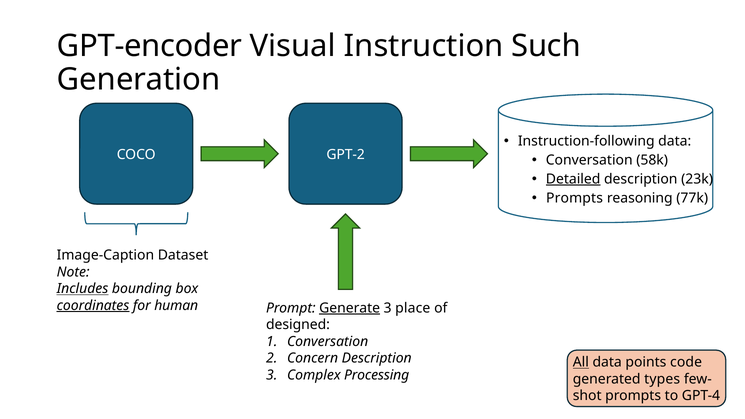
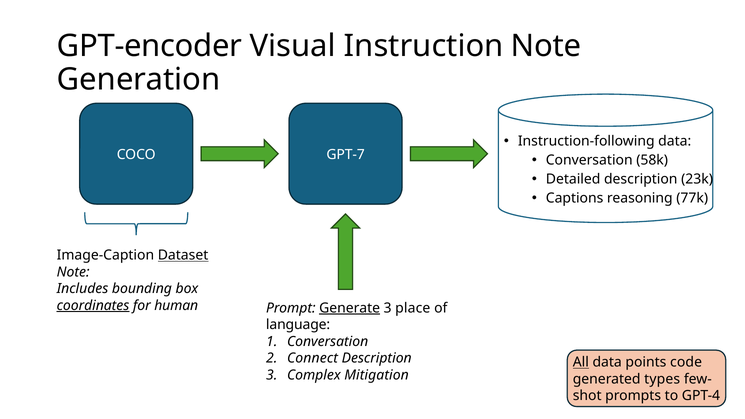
Instruction Such: Such -> Note (546, 46)
GPT-2: GPT-2 -> GPT-7 (346, 155)
Detailed underline: present -> none (573, 179)
Prompts: Prompts -> Captions (575, 198)
Dataset underline: none -> present (183, 255)
Includes underline: present -> none (83, 289)
designed: designed -> language (298, 325)
Concern: Concern -> Connect (312, 358)
Processing: Processing -> Mitigation (377, 375)
